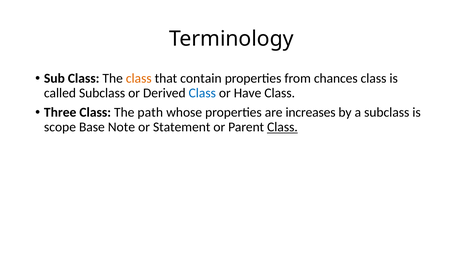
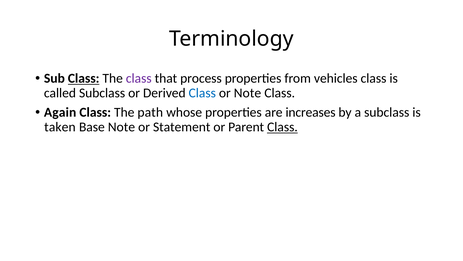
Class underline: none -> present (84, 78)
class colour: orange -> purple (139, 78)
contain: contain -> process (201, 78)
chances: chances -> vehicles (336, 78)
or Have: Have -> Note (247, 93)
Three: Three -> Again (60, 112)
scope: scope -> taken (60, 127)
